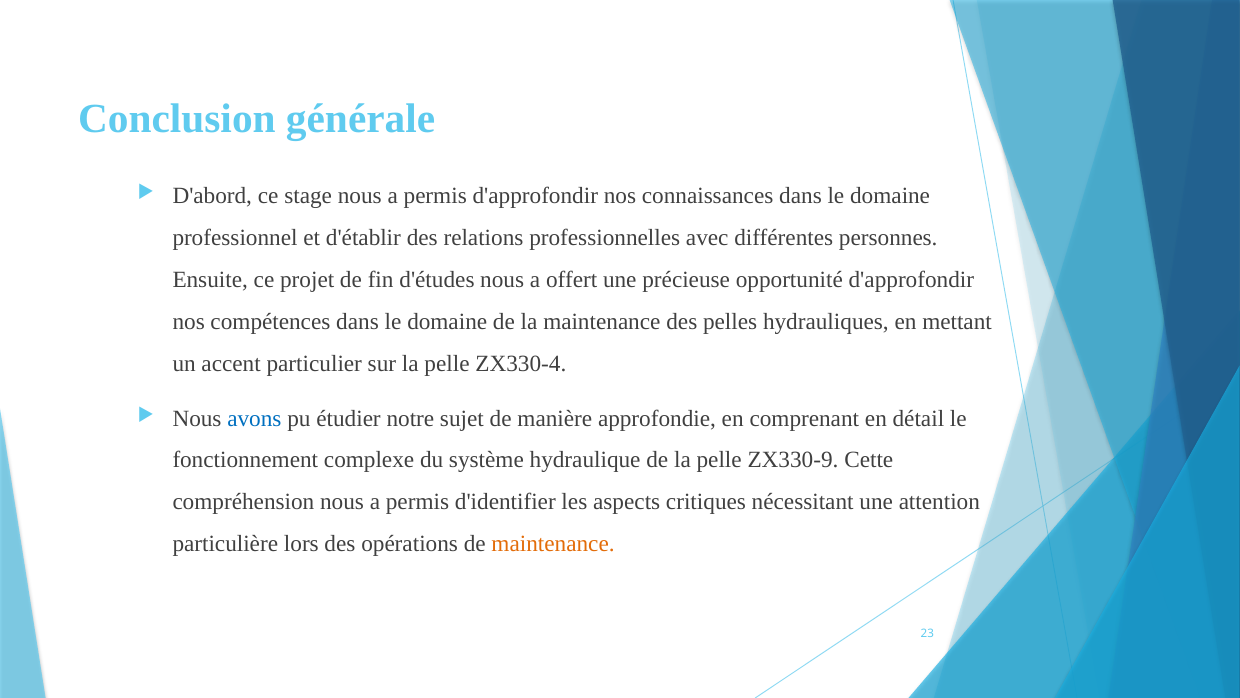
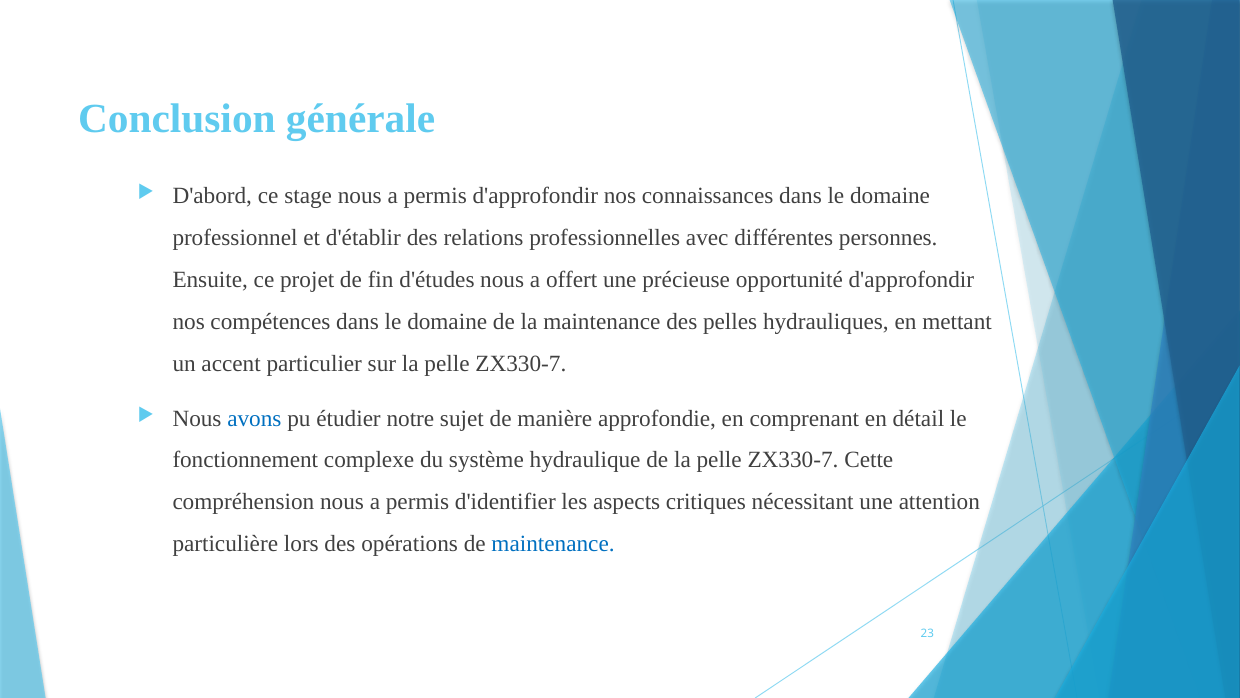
sur la pelle ZX330-4: ZX330-4 -> ZX330-7 (521, 363)
de la pelle ZX330-9: ZX330-9 -> ZX330-7 (793, 460)
maintenance colour: orange -> blue (553, 544)
